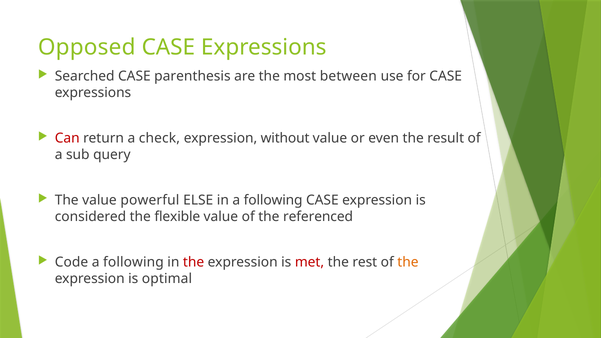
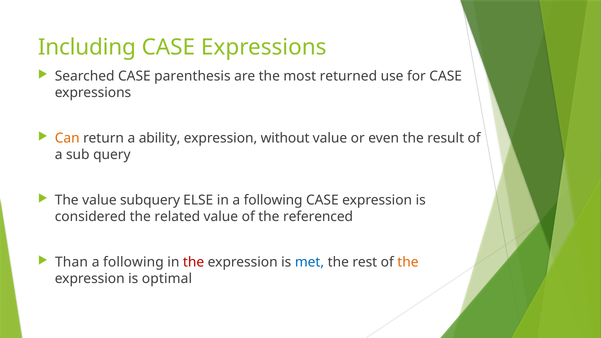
Opposed: Opposed -> Including (87, 47)
between: between -> returned (348, 76)
Can colour: red -> orange (67, 138)
check: check -> ability (160, 138)
powerful: powerful -> subquery (150, 200)
flexible: flexible -> related (177, 217)
Code: Code -> Than (71, 262)
met colour: red -> blue (310, 262)
